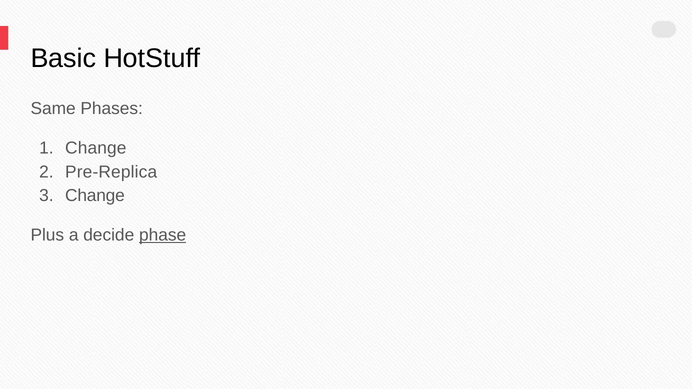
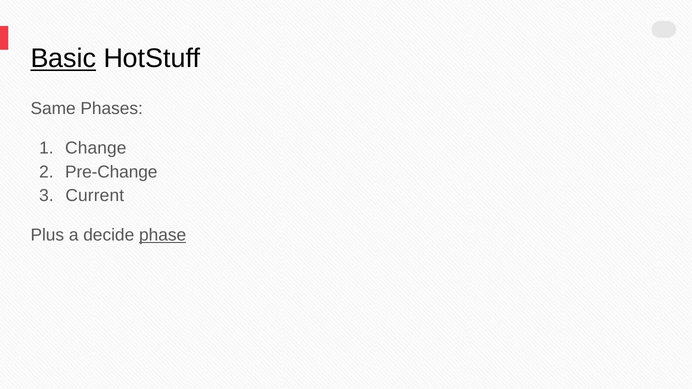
Basic underline: none -> present (63, 59)
Pre-Replica: Pre-Replica -> Pre-Change (111, 172)
Change: Change -> Current (95, 196)
